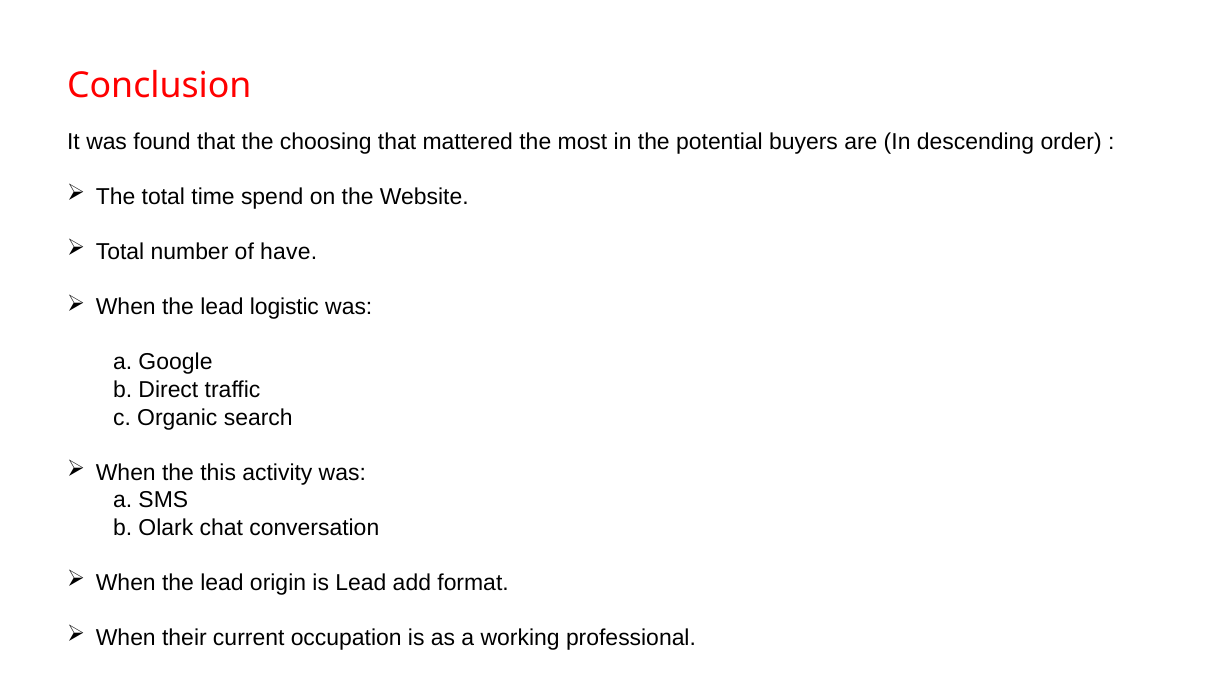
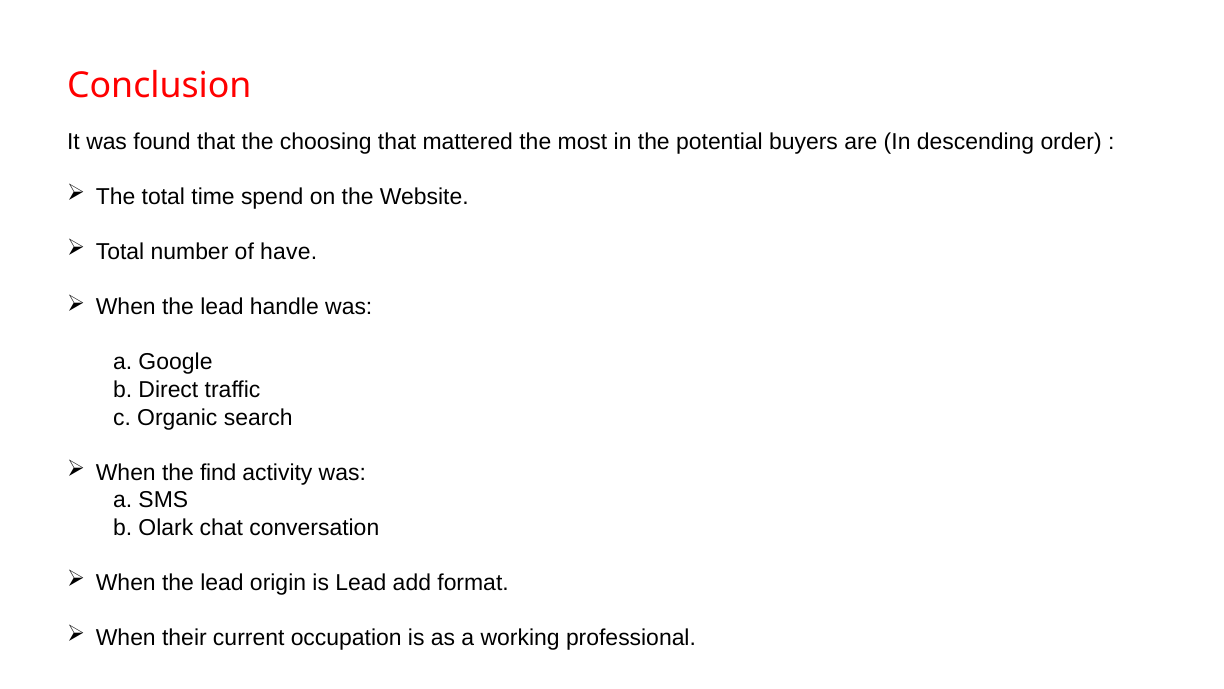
logistic: logistic -> handle (284, 307)
this: this -> find (218, 472)
